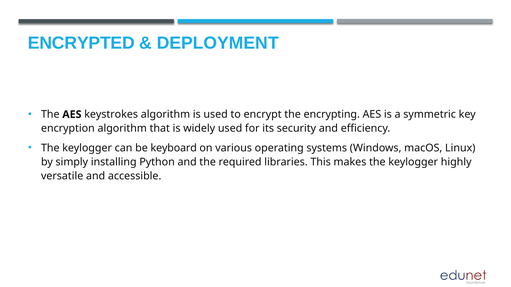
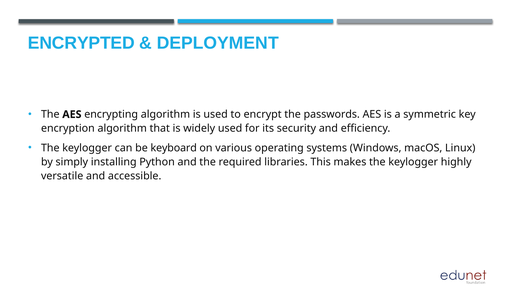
keystrokes: keystrokes -> encrypting (111, 115)
encrypting: encrypting -> passwords (332, 115)
